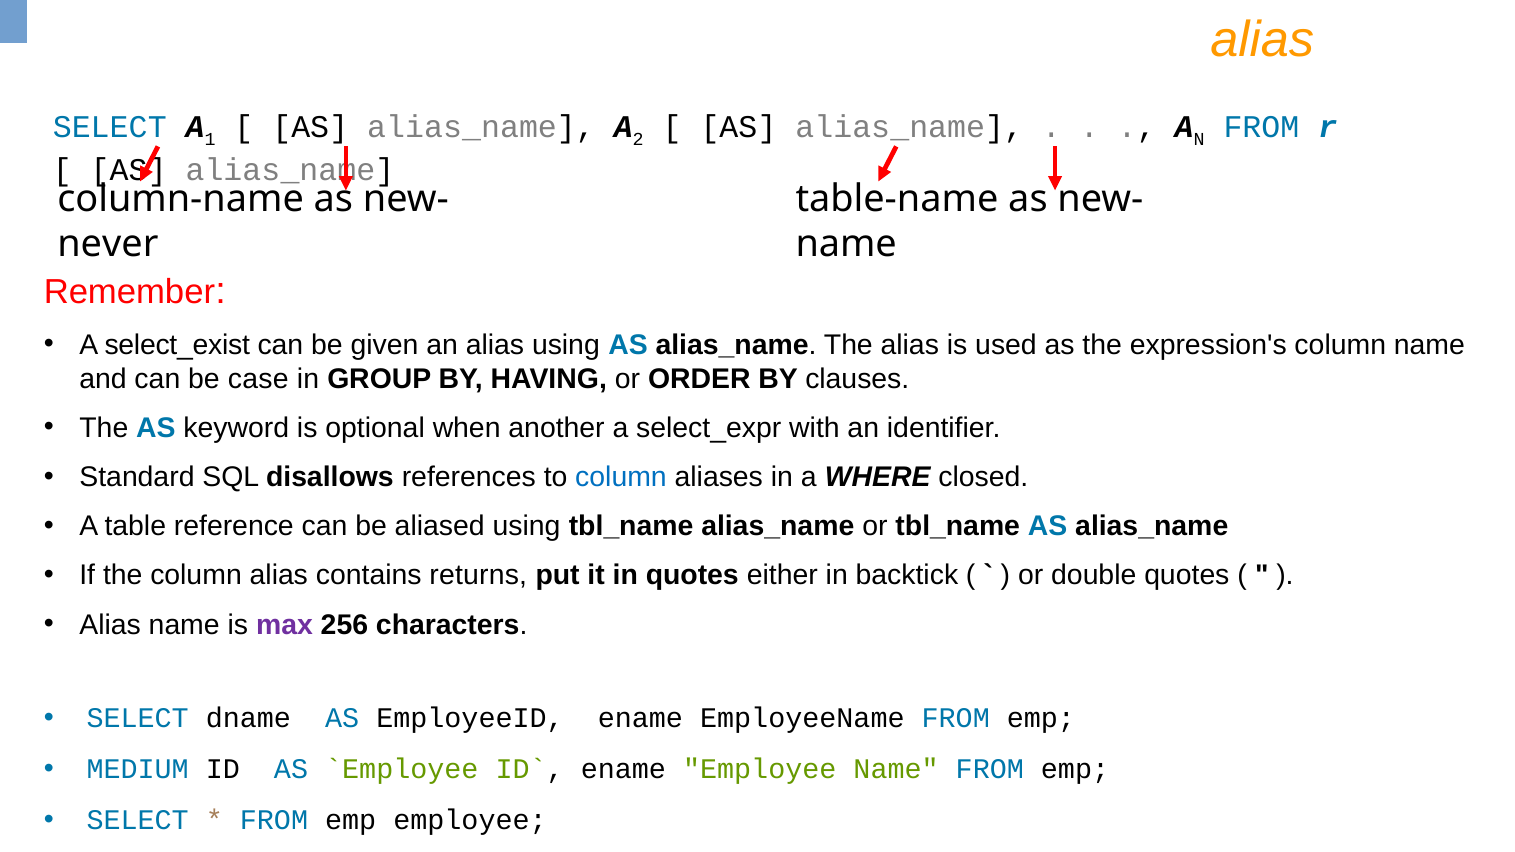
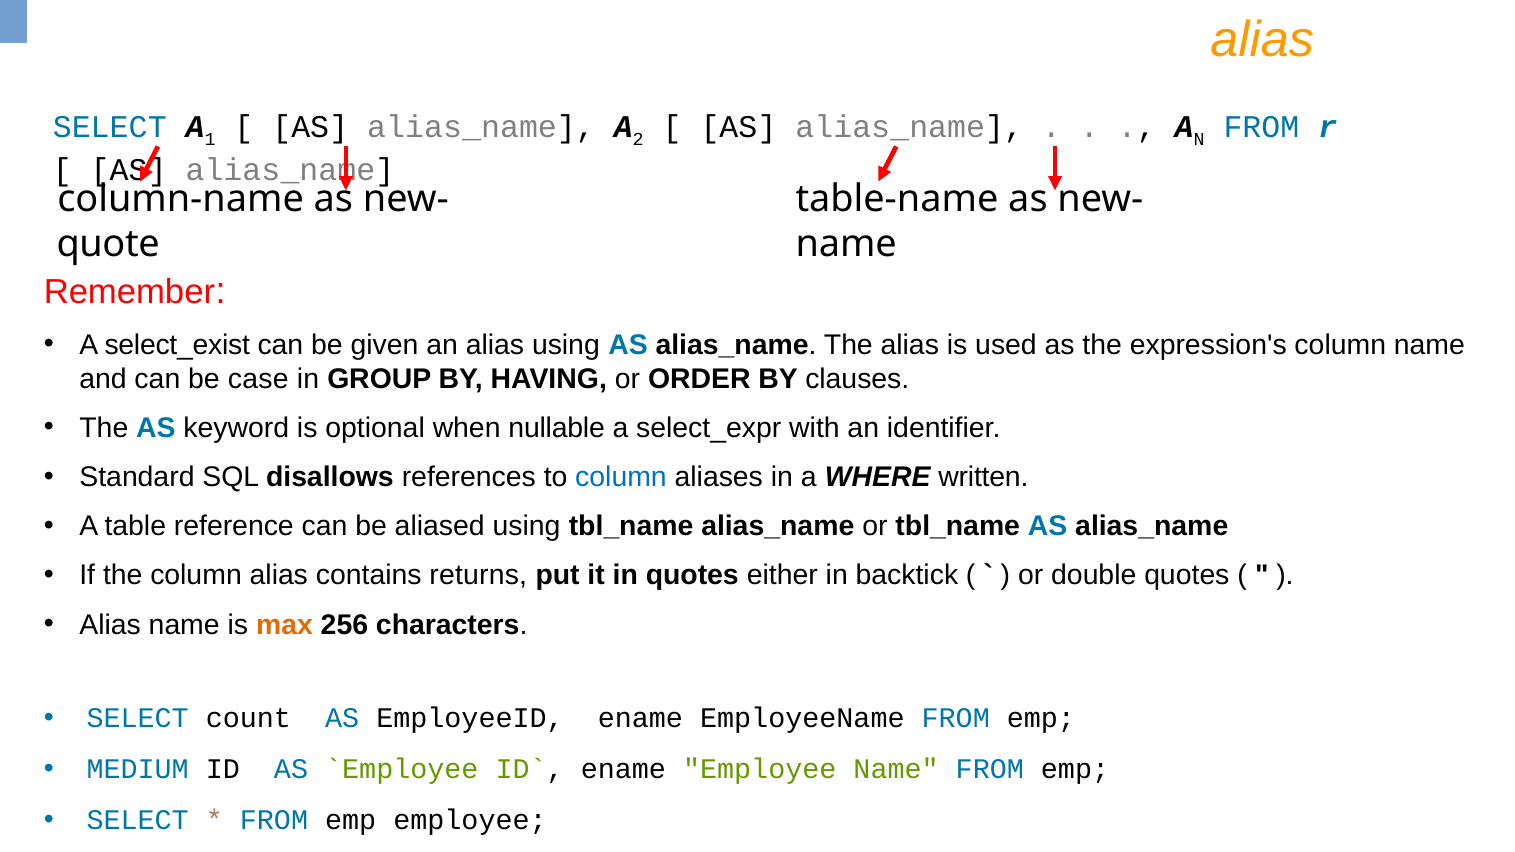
never: never -> quote (108, 244)
another: another -> nullable (557, 428)
closed: closed -> written (983, 477)
max colour: purple -> orange (284, 625)
dname: dname -> count (248, 718)
